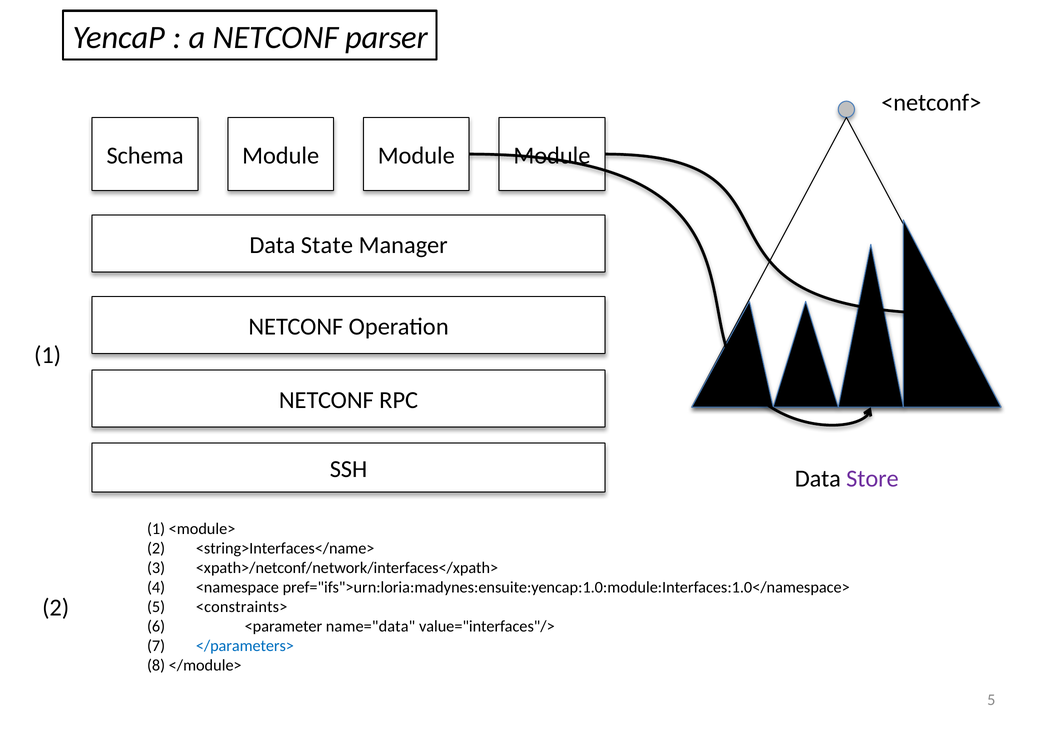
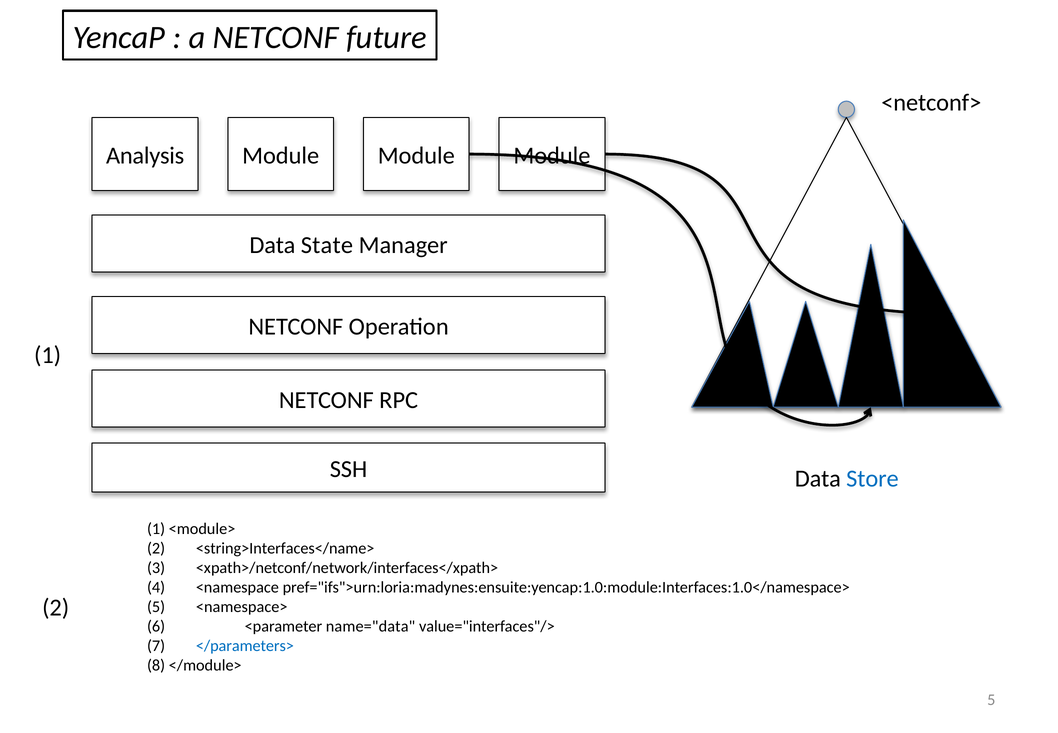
parser: parser -> future (386, 37)
Schema: Schema -> Analysis (145, 156)
Store colour: purple -> blue (872, 478)
<constraints>: <constraints> -> <namespace> (242, 607)
